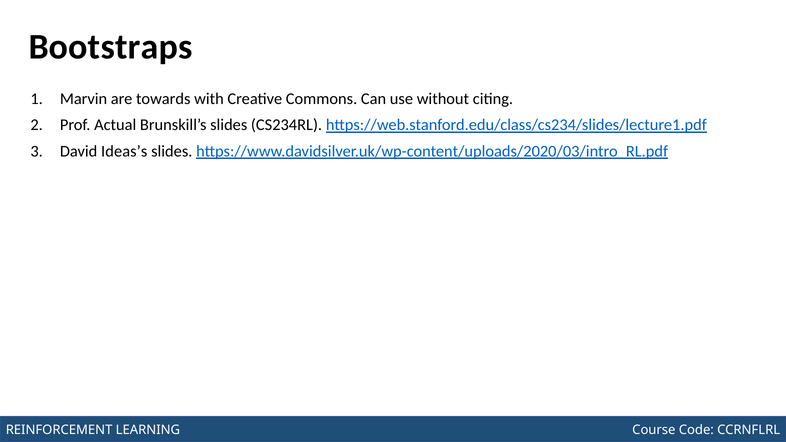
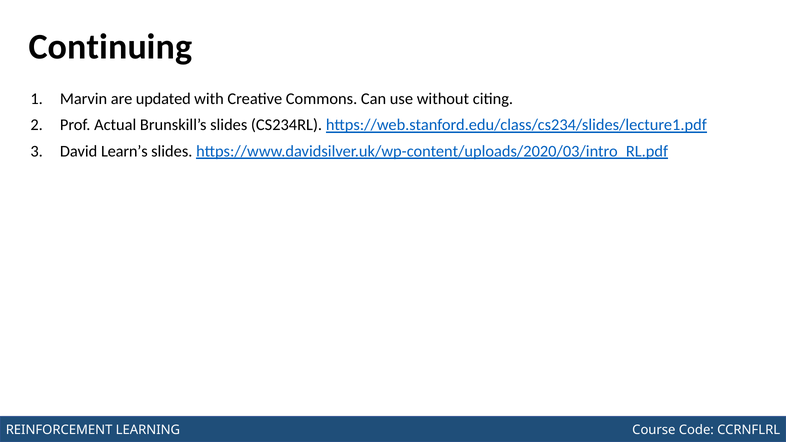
Bootstraps: Bootstraps -> Continuing (111, 47)
towards: towards -> updated (163, 99)
Ideas’s: Ideas’s -> Learn’s (124, 151)
